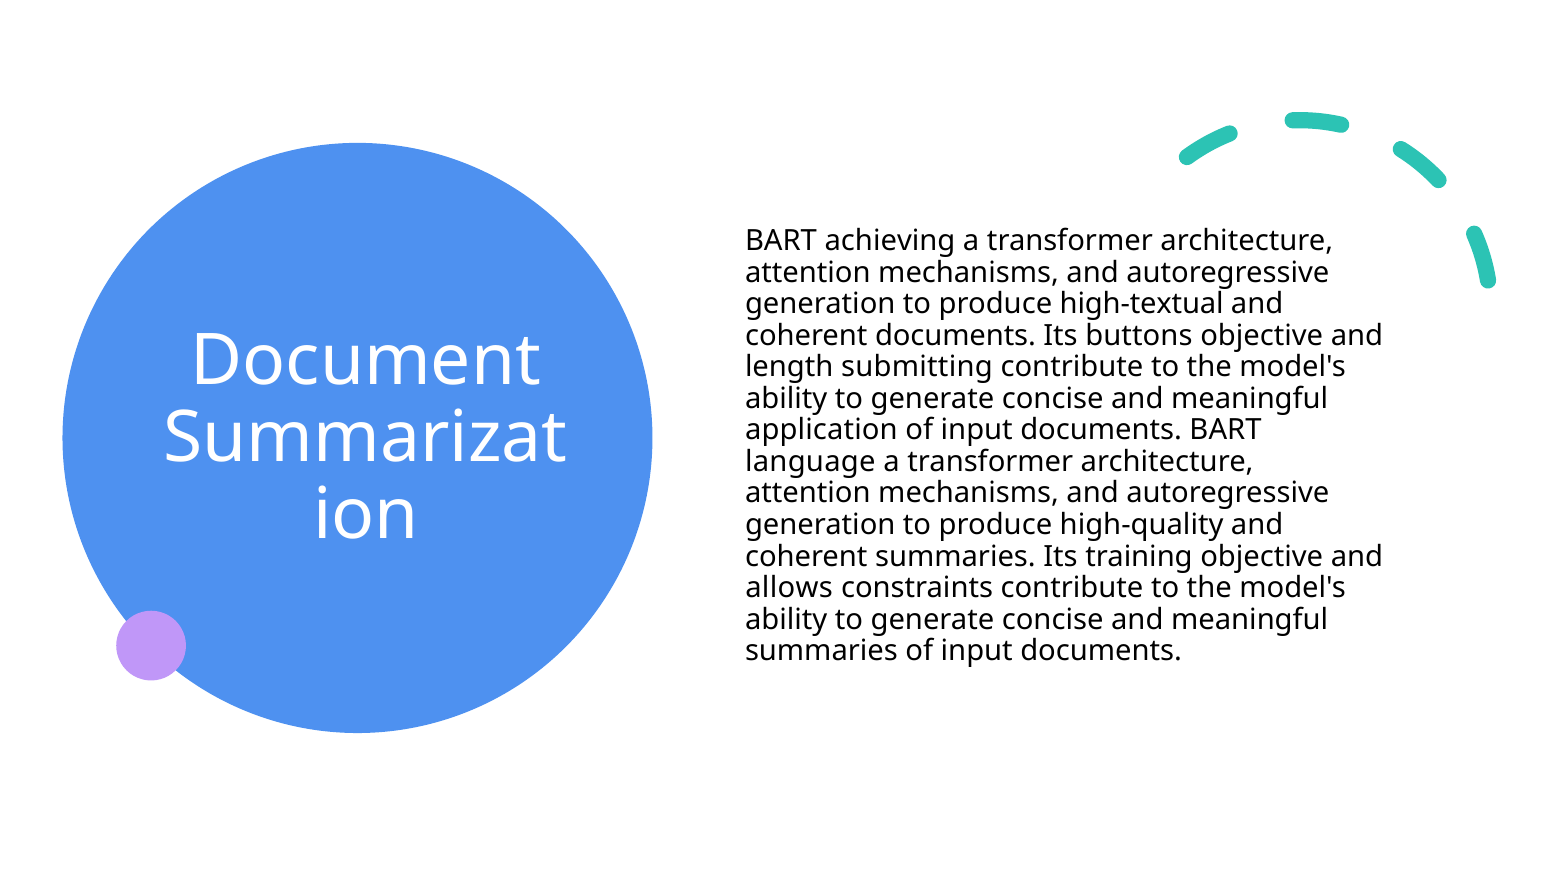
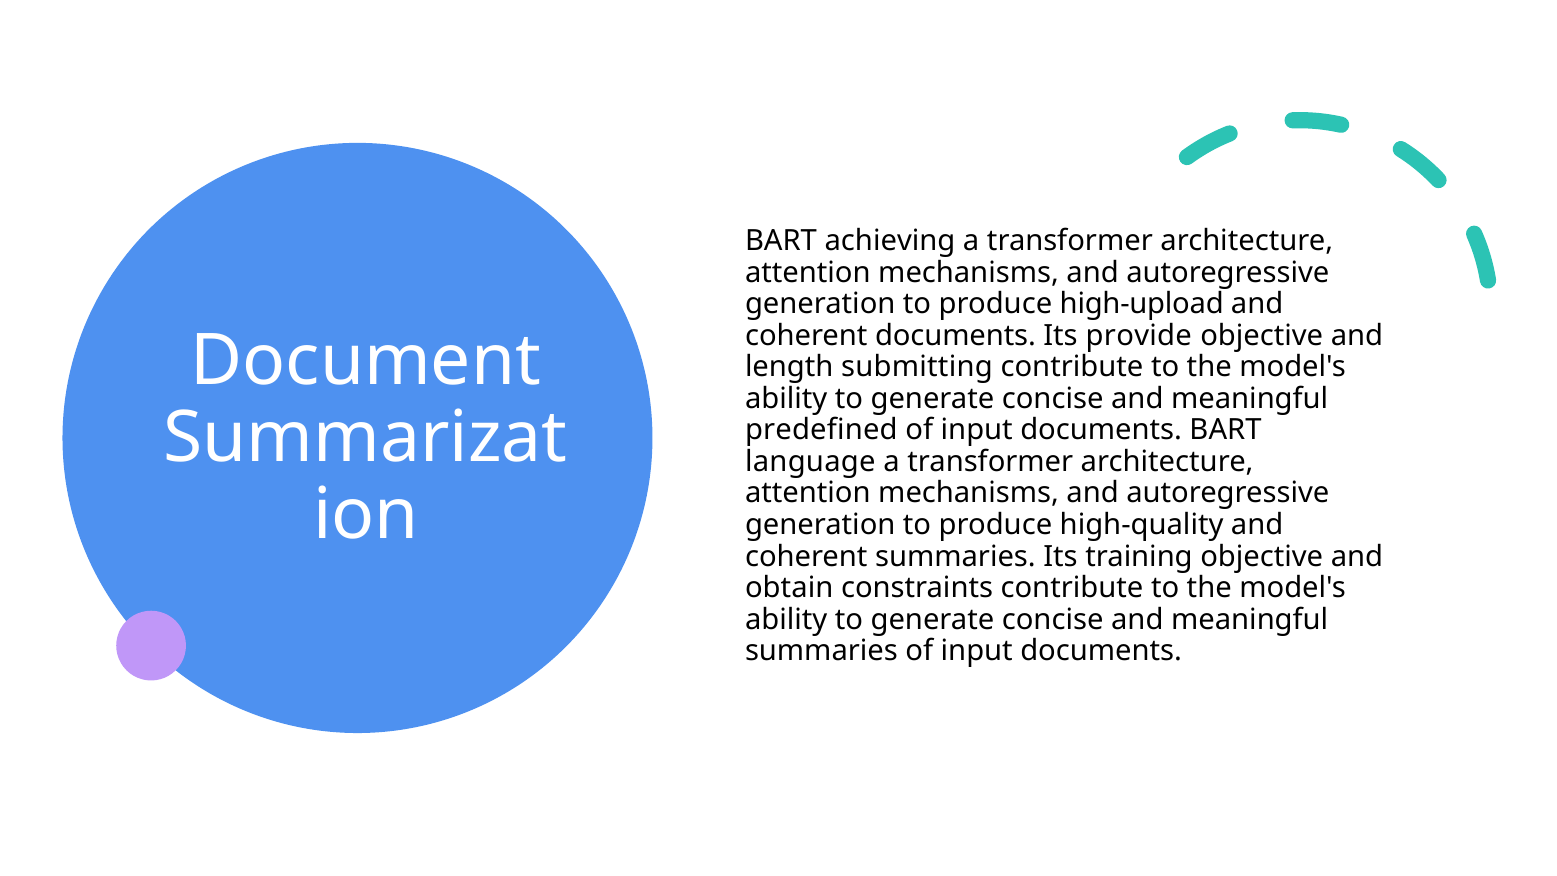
high-textual: high-textual -> high-upload (1142, 304)
buttons: buttons -> provide (1139, 335)
application: application -> predefined (821, 430)
allows: allows -> obtain (789, 588)
